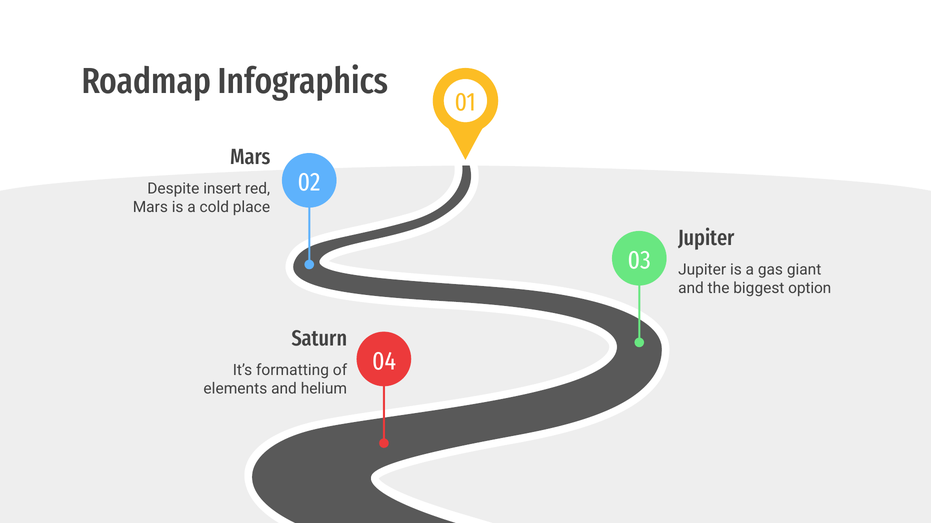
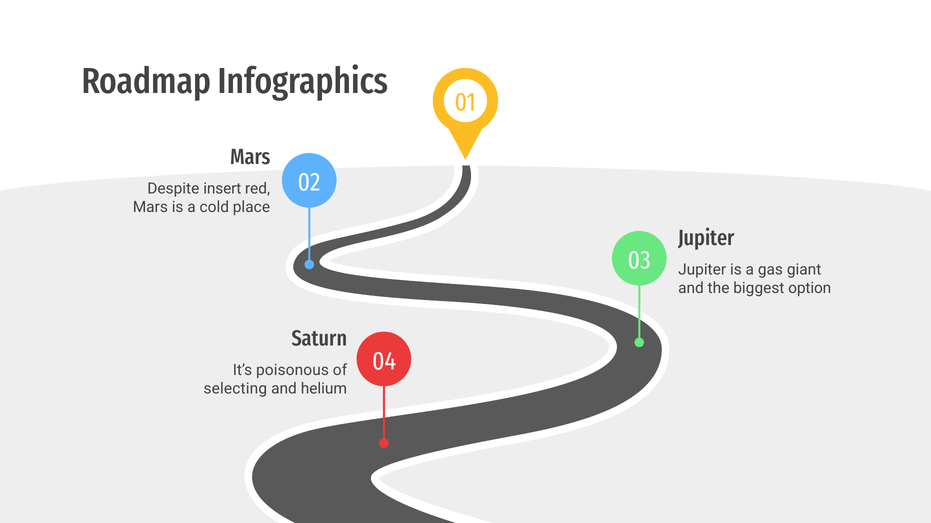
formatting: formatting -> poisonous (292, 371)
elements: elements -> selecting (235, 389)
